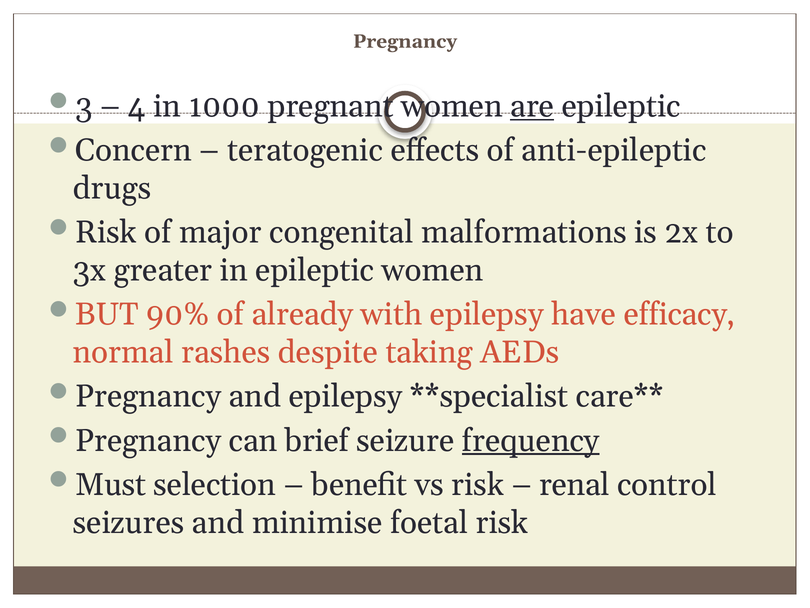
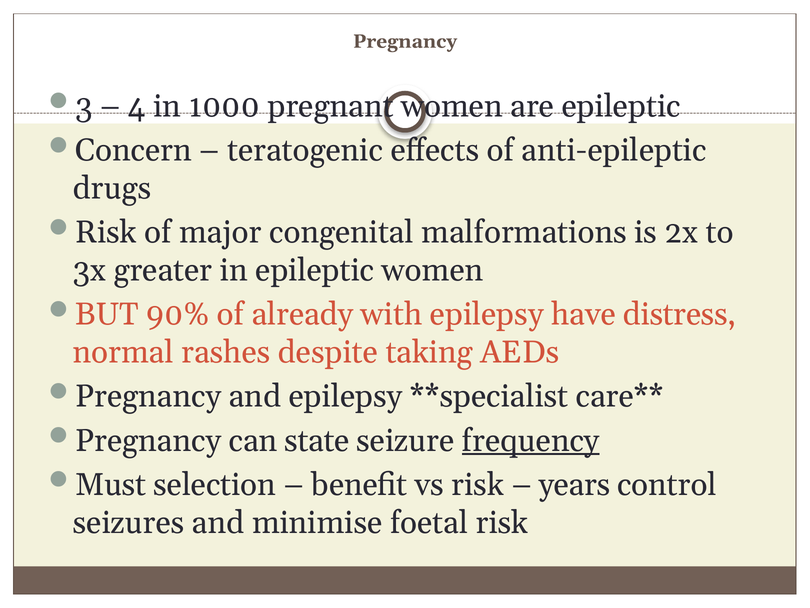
are underline: present -> none (532, 106)
efficacy: efficacy -> distress (679, 314)
brief: brief -> state (317, 440)
renal: renal -> years (575, 484)
